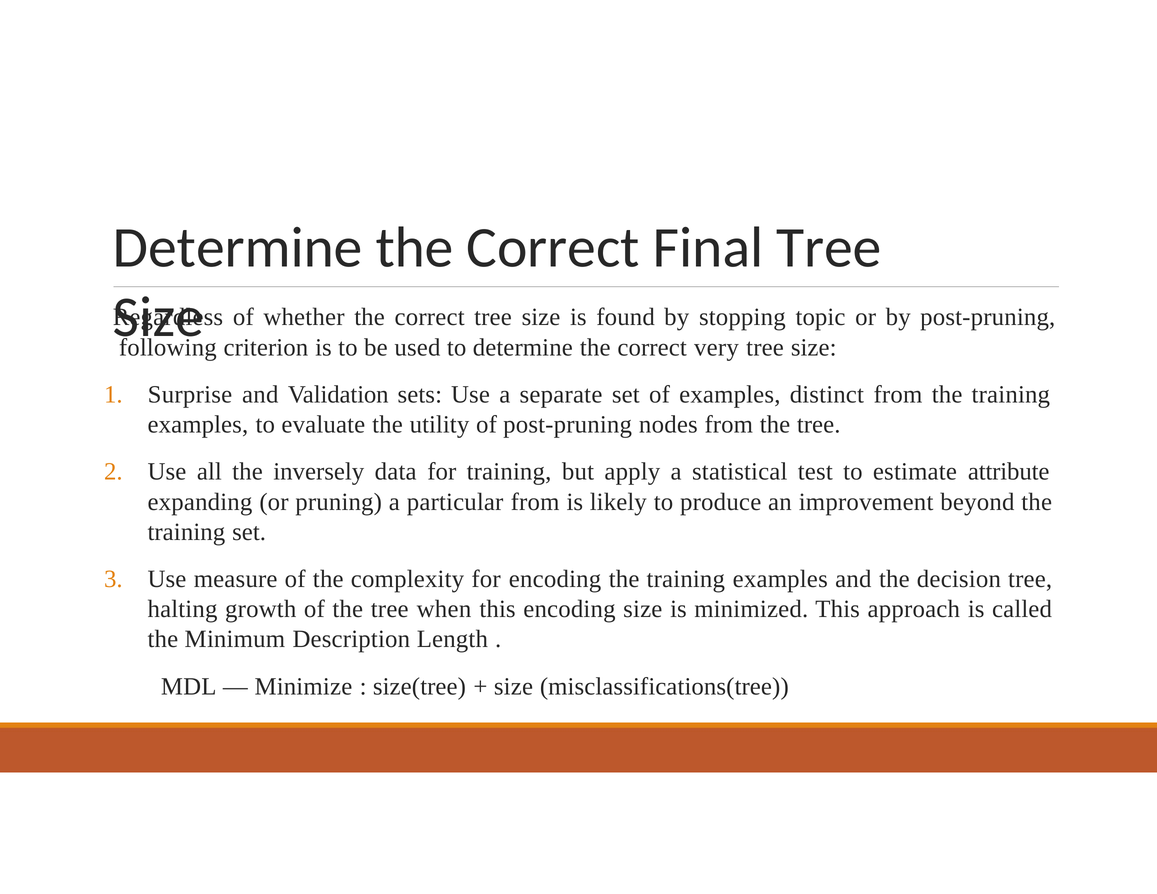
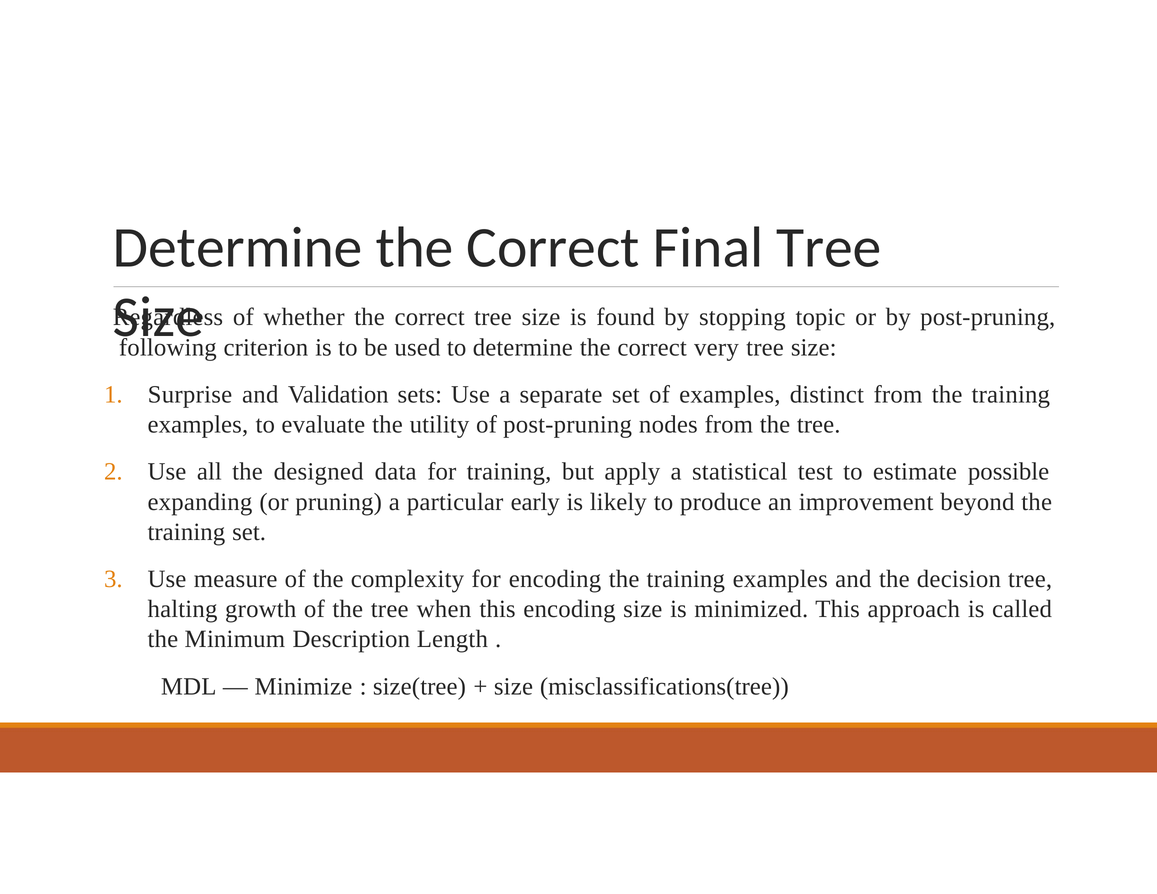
inversely: inversely -> designed (319, 472)
attribute: attribute -> possible (1009, 472)
particular from: from -> early (535, 502)
